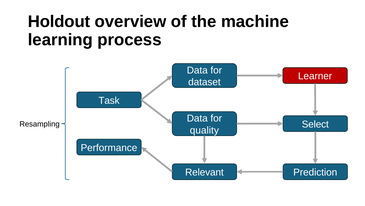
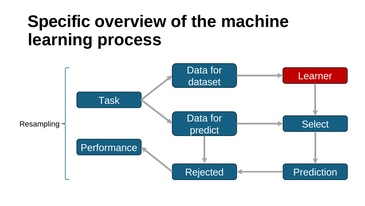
Holdout: Holdout -> Specific (59, 22)
quality: quality -> predict (204, 130)
Relevant: Relevant -> Rejected (204, 172)
